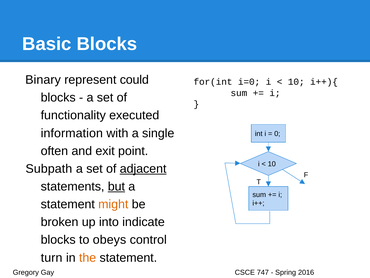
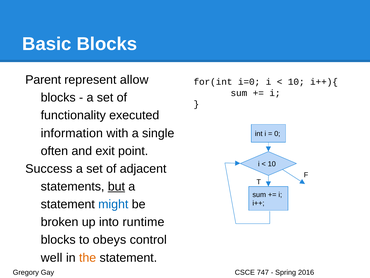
Binary: Binary -> Parent (43, 80)
could: could -> allow (134, 80)
Subpath: Subpath -> Success (49, 168)
adjacent underline: present -> none (143, 168)
might colour: orange -> blue (113, 204)
indicate: indicate -> runtime (143, 222)
turn: turn -> well (52, 257)
